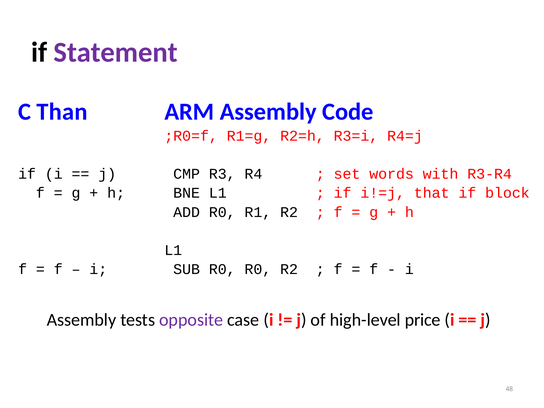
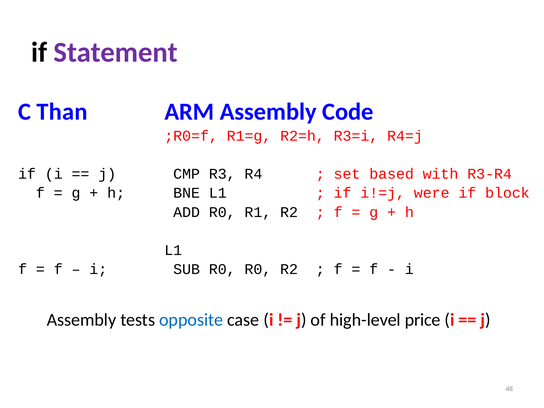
words: words -> based (392, 174)
that: that -> were (432, 193)
opposite colour: purple -> blue (191, 320)
